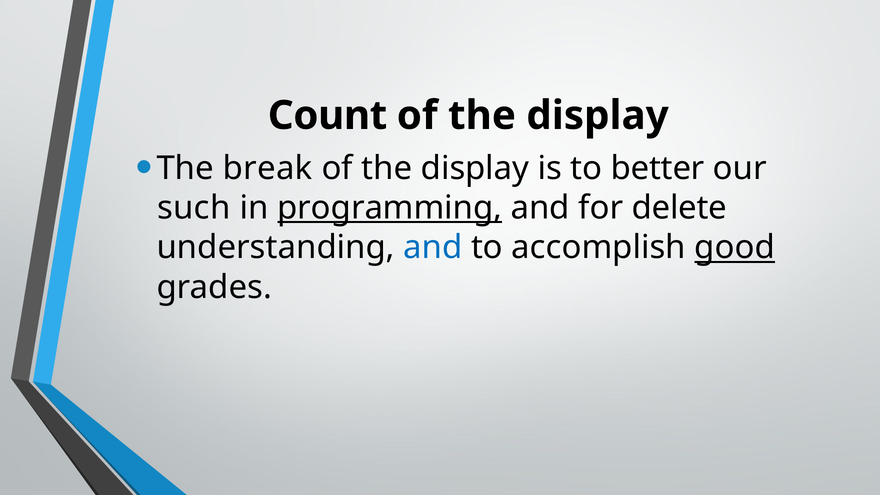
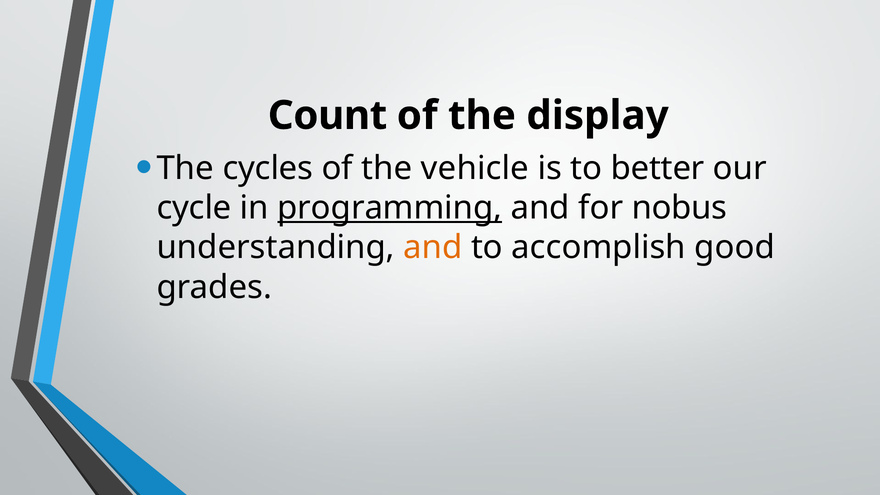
break: break -> cycles (268, 168)
display: display -> vehicle (475, 168)
such: such -> cycle (194, 208)
delete: delete -> nobus (679, 208)
and colour: blue -> orange (433, 248)
good underline: present -> none (735, 248)
